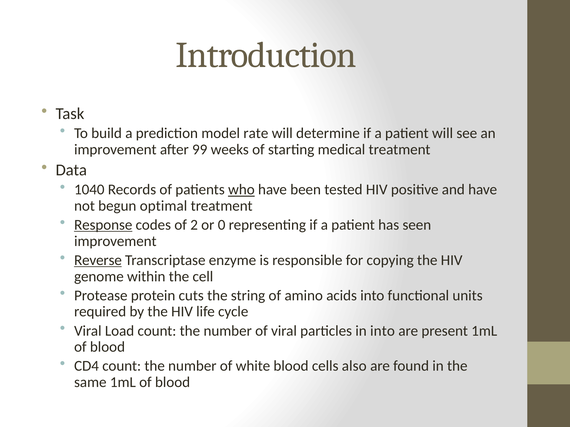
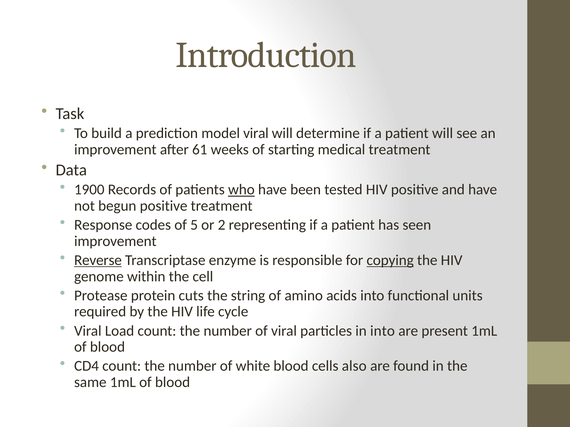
model rate: rate -> viral (256, 133)
99: 99 -> 61 (200, 150)
1040: 1040 -> 1900 (89, 190)
begun optimal: optimal -> positive (164, 206)
Response underline: present -> none (103, 225)
2: 2 -> 5 (194, 225)
0: 0 -> 2 (222, 225)
copying underline: none -> present (390, 260)
